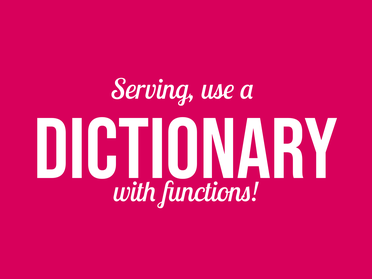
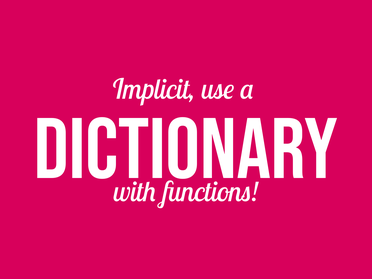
Serving: Serving -> Implicit (154, 90)
